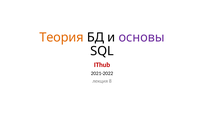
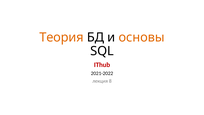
основы colour: purple -> orange (142, 37)
